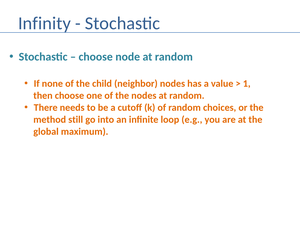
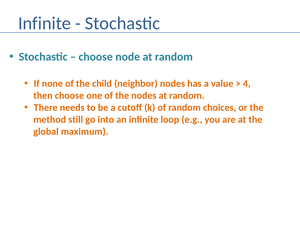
Infinity: Infinity -> Infinite (45, 23)
1: 1 -> 4 (247, 84)
